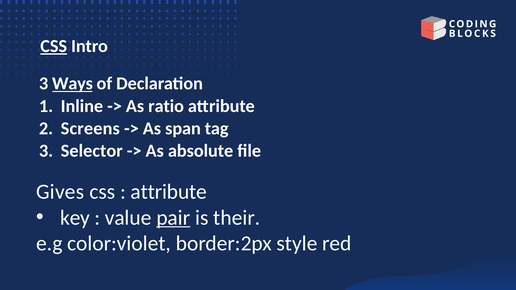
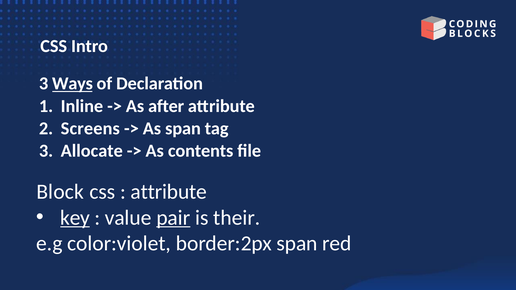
CSS underline: present -> none (54, 46)
ratio: ratio -> after (166, 106)
Selector: Selector -> Allocate (92, 151)
absolute: absolute -> contents (201, 151)
Gives: Gives -> Block (60, 192)
key underline: none -> present (75, 218)
border:2px style: style -> span (297, 244)
